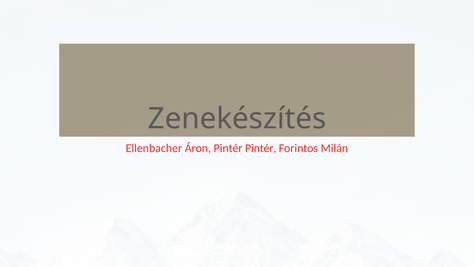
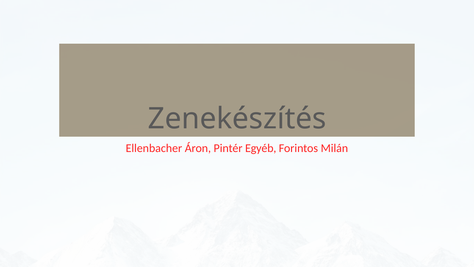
Pintér Pintér: Pintér -> Egyéb (261, 148)
